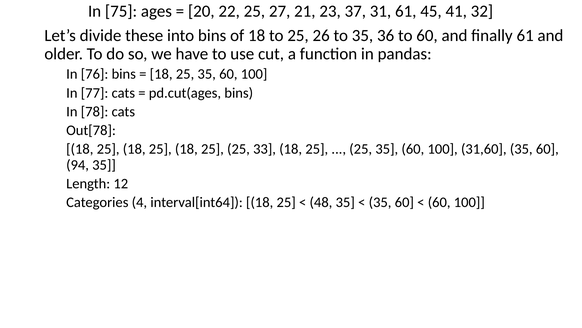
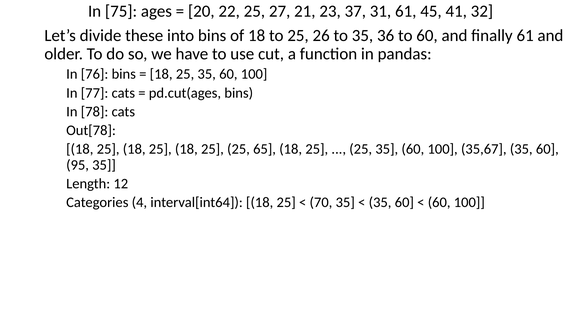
33: 33 -> 65 (265, 149)
31,60: 31,60 -> 35,67 (484, 149)
94: 94 -> 95 (78, 165)
48: 48 -> 70 (321, 202)
